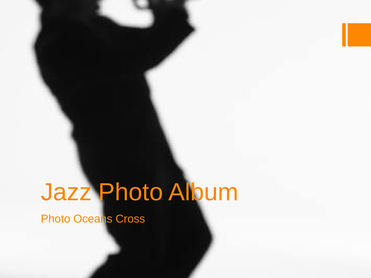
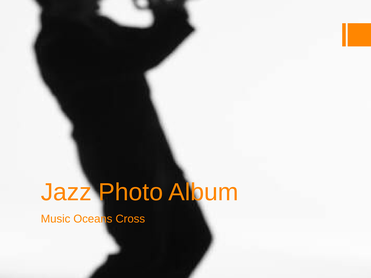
Photo: Photo -> Music (56, 219)
